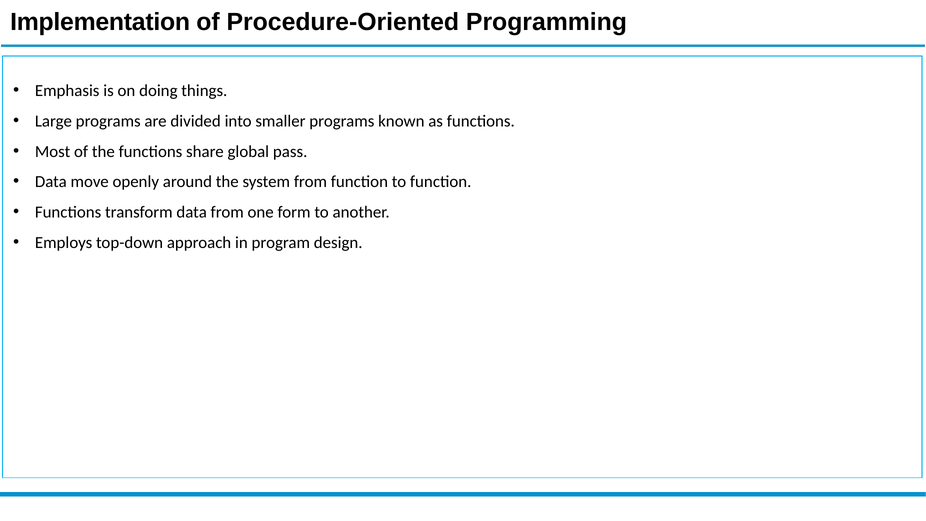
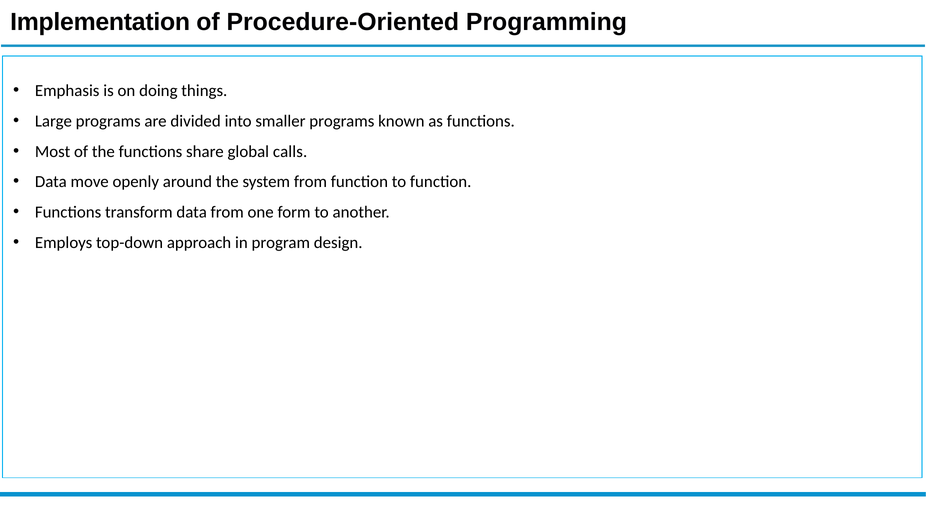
pass: pass -> calls (290, 151)
